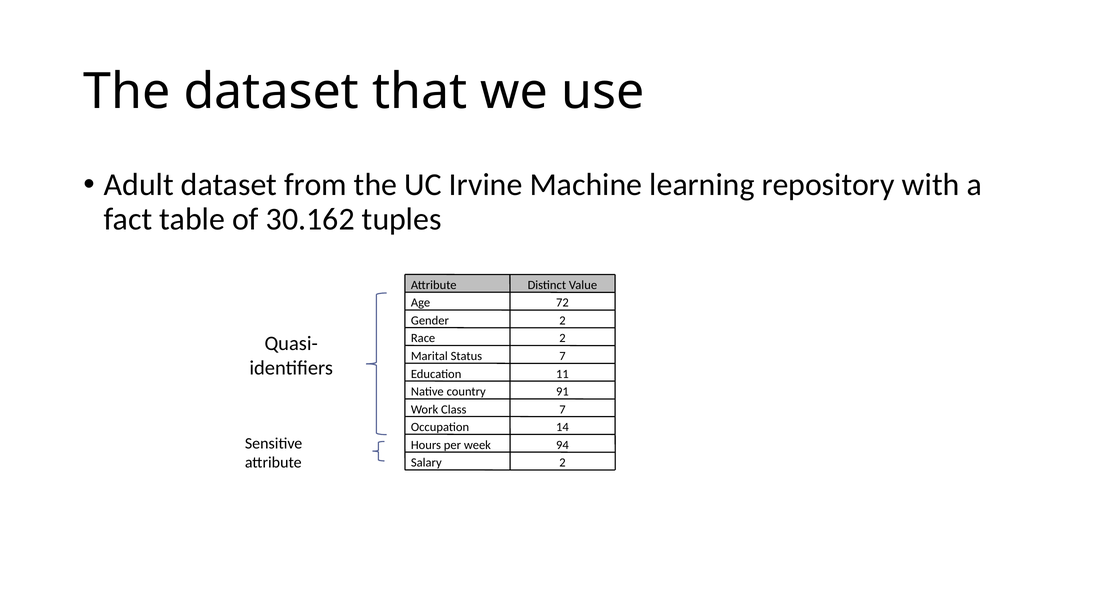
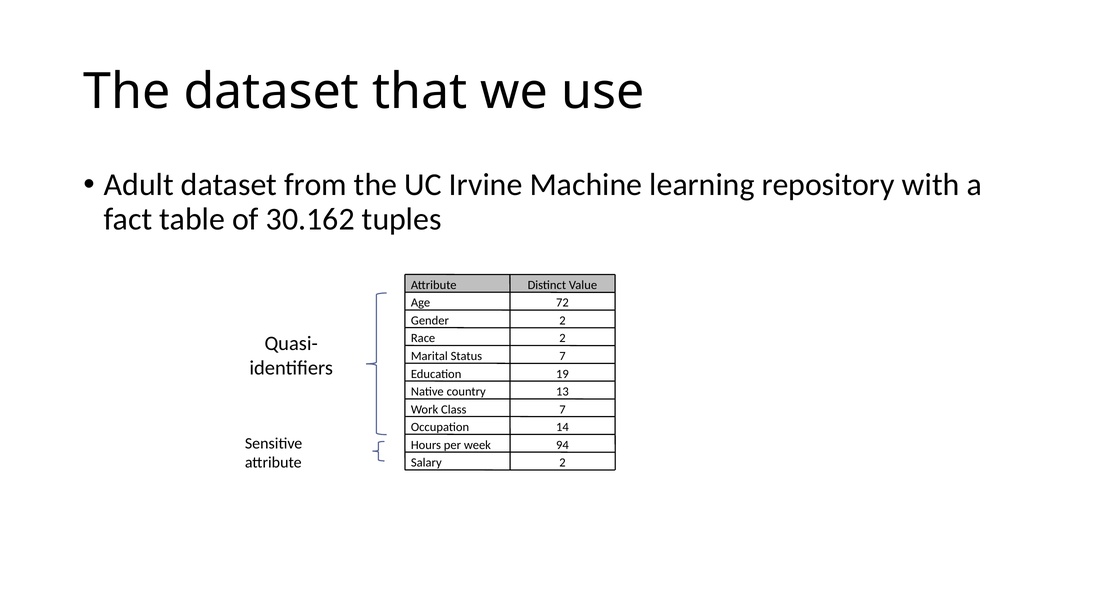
11: 11 -> 19 (562, 374)
91: 91 -> 13 (562, 392)
